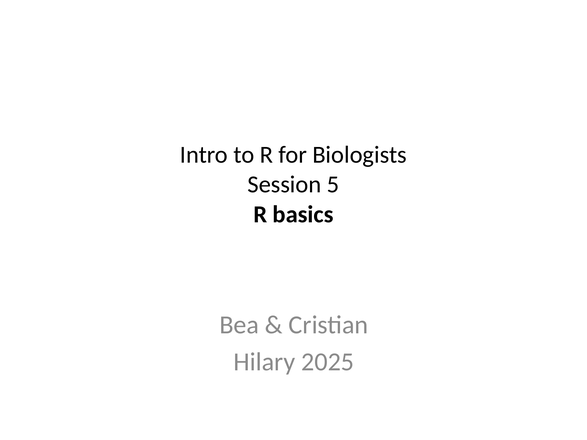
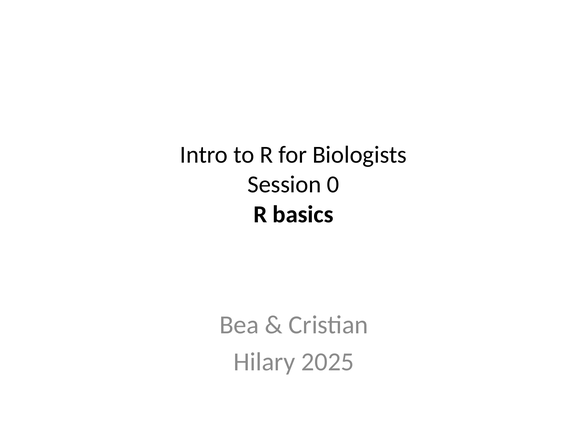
5: 5 -> 0 (333, 185)
